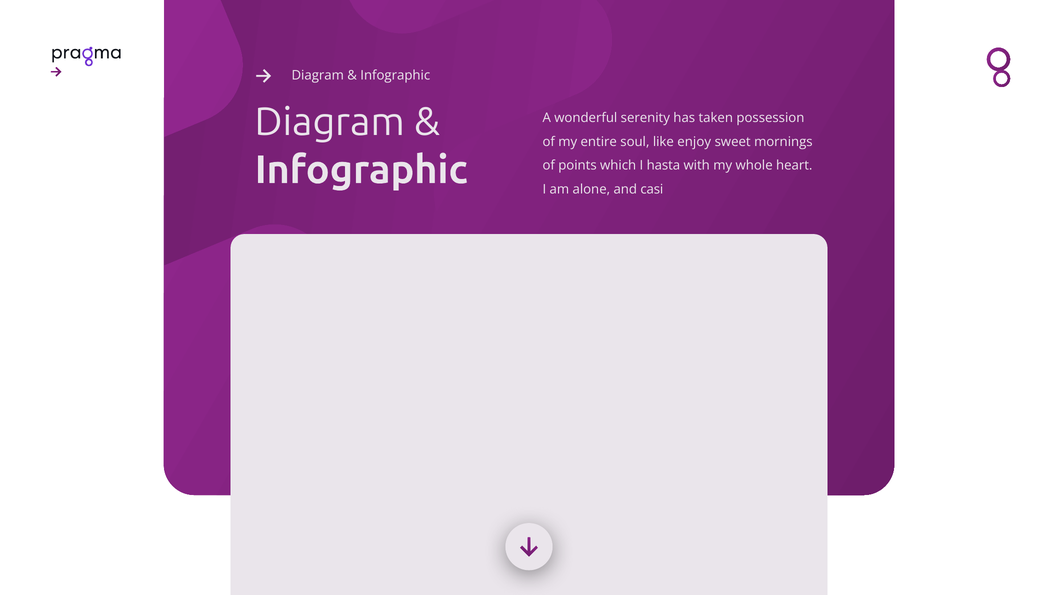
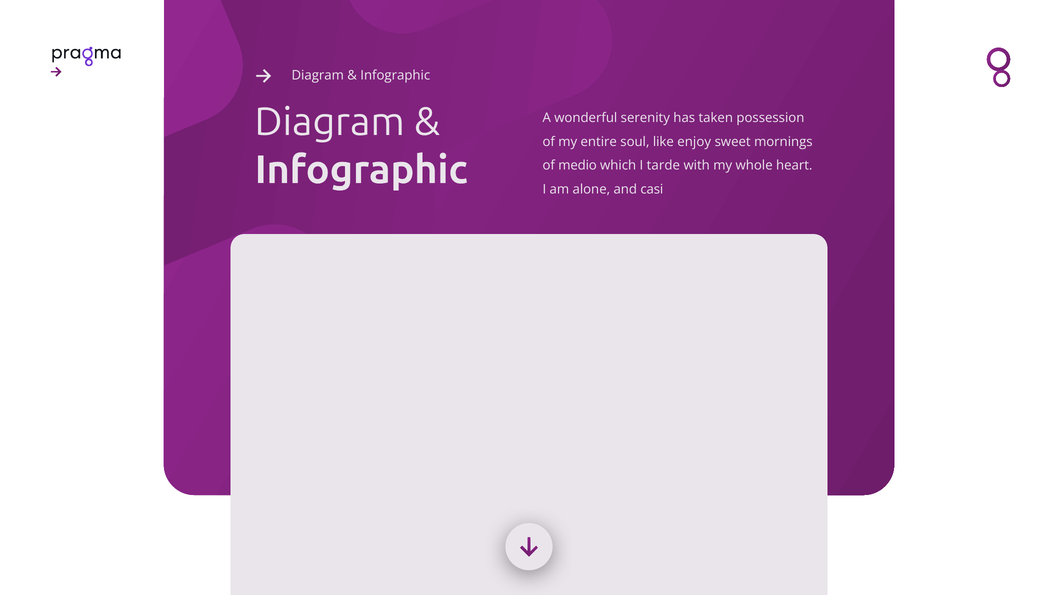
points: points -> medio (578, 166)
hasta: hasta -> tarde (663, 166)
